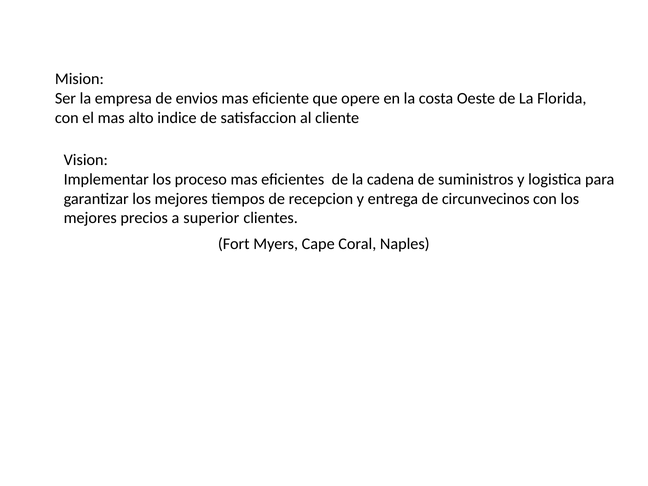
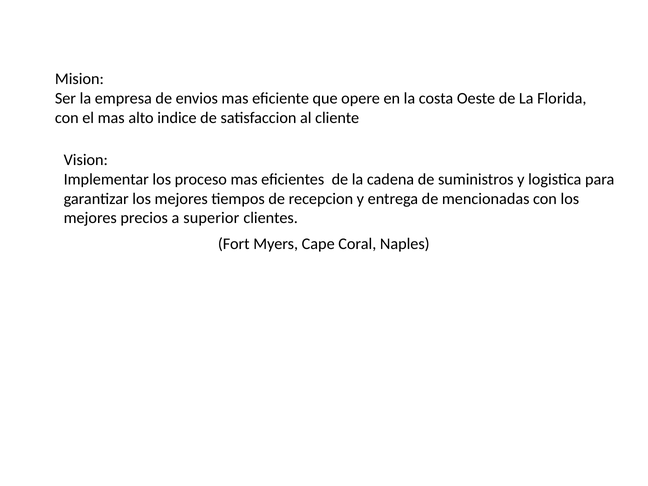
circunvecinos: circunvecinos -> mencionadas (486, 199)
